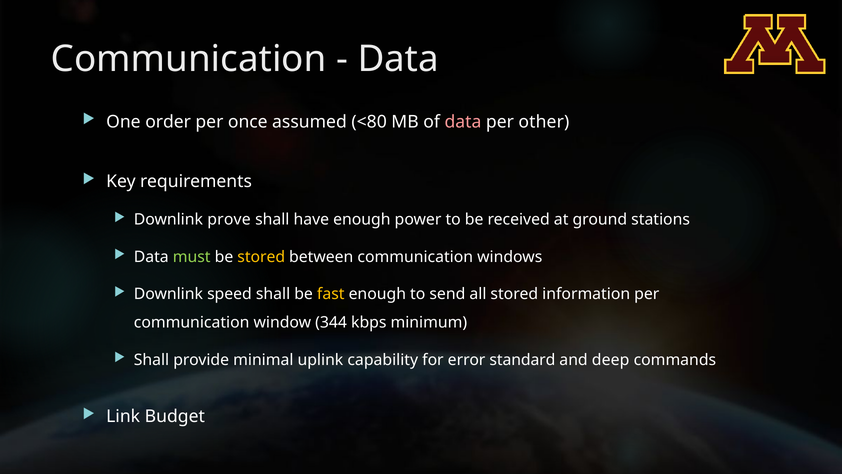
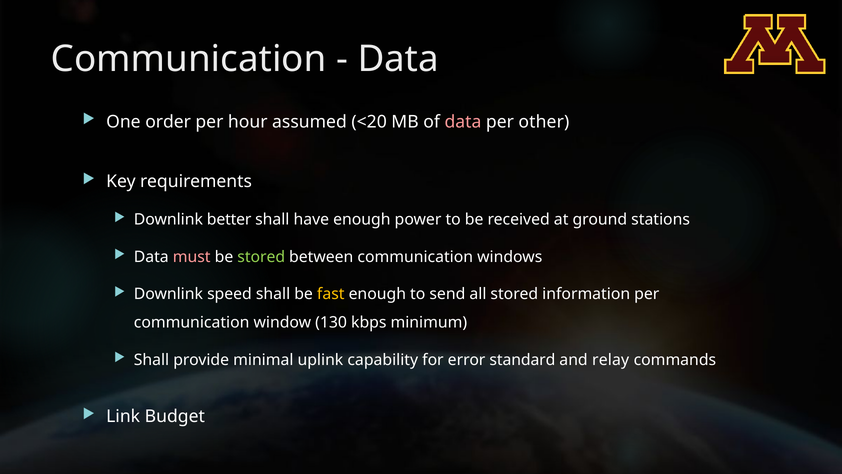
once: once -> hour (248, 122)
<80: <80 -> <20 (369, 122)
prove: prove -> better (229, 220)
must colour: light green -> pink (192, 257)
stored colour: yellow -> light green (261, 257)
344: 344 -> 130 (331, 322)
deep: deep -> relay (611, 360)
